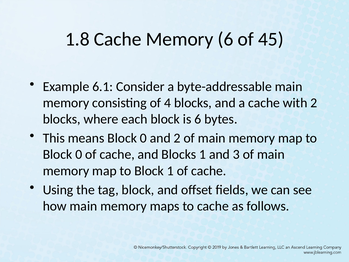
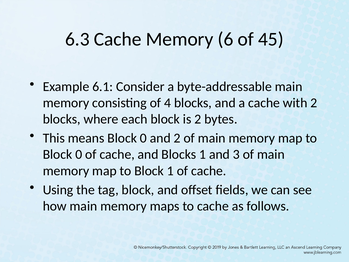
1.8: 1.8 -> 6.3 (77, 39)
is 6: 6 -> 2 (198, 119)
